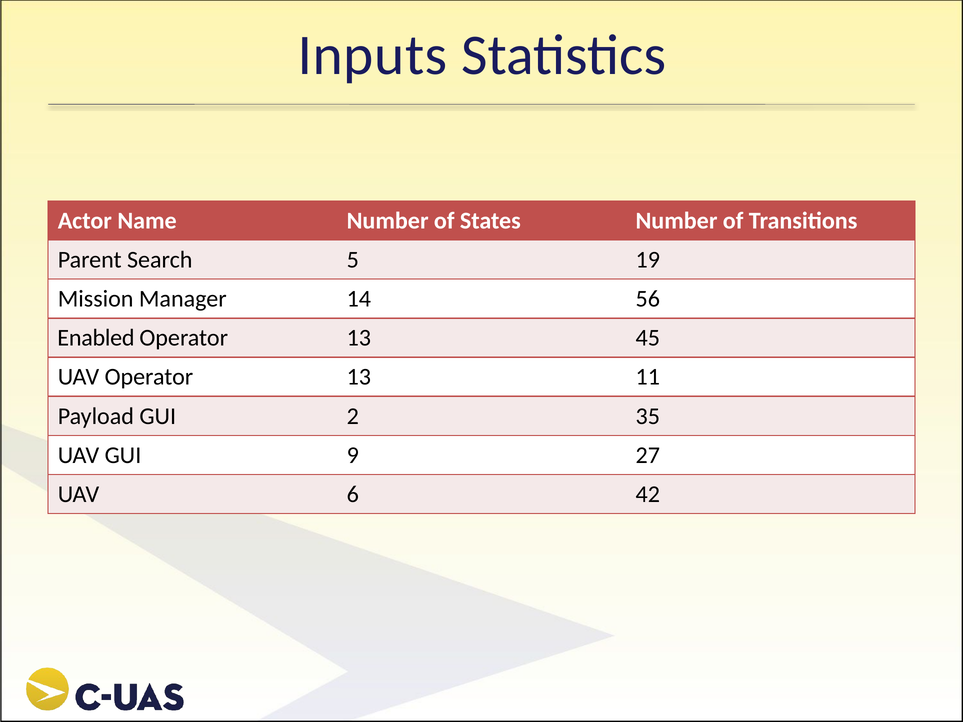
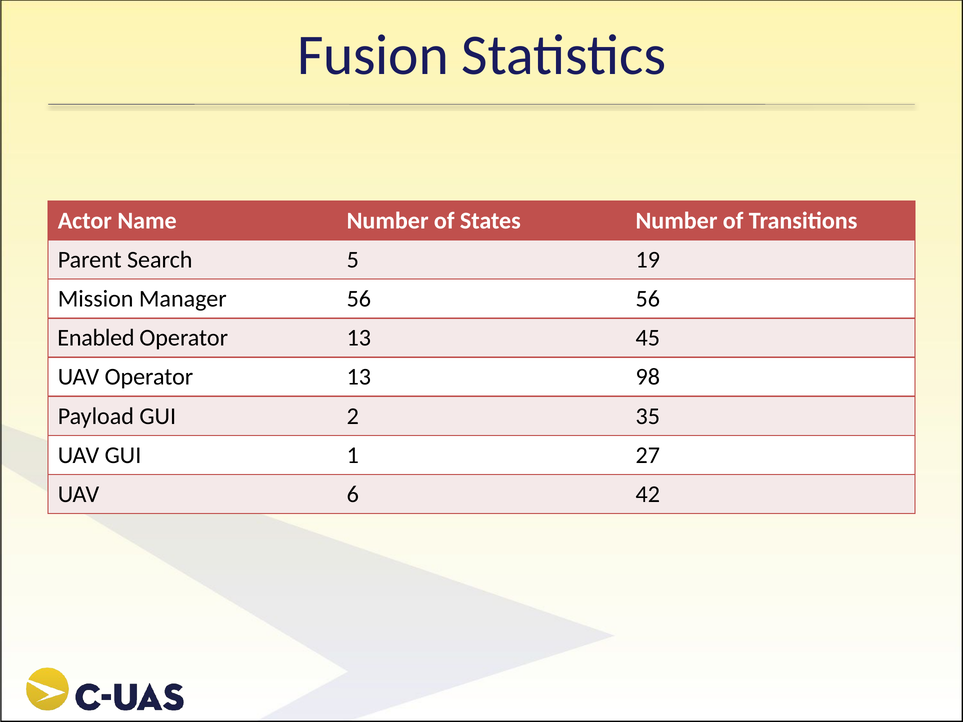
Inputs: Inputs -> Fusion (373, 55)
Manager 14: 14 -> 56 (359, 299)
11: 11 -> 98 (648, 377)
9: 9 -> 1 (353, 455)
